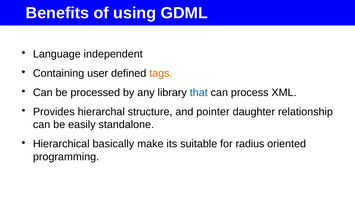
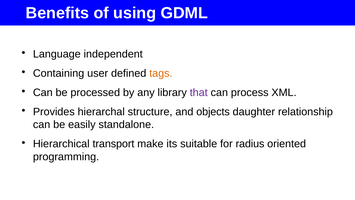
that colour: blue -> purple (199, 92)
pointer: pointer -> objects (213, 112)
basically: basically -> transport (113, 144)
